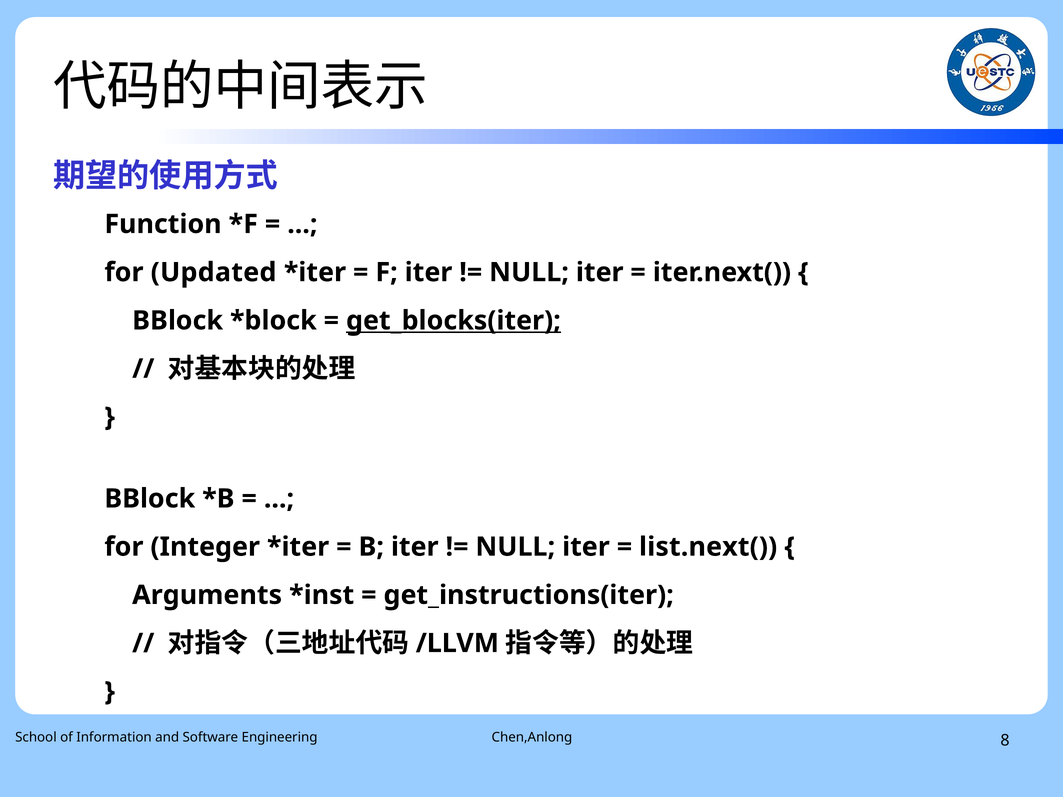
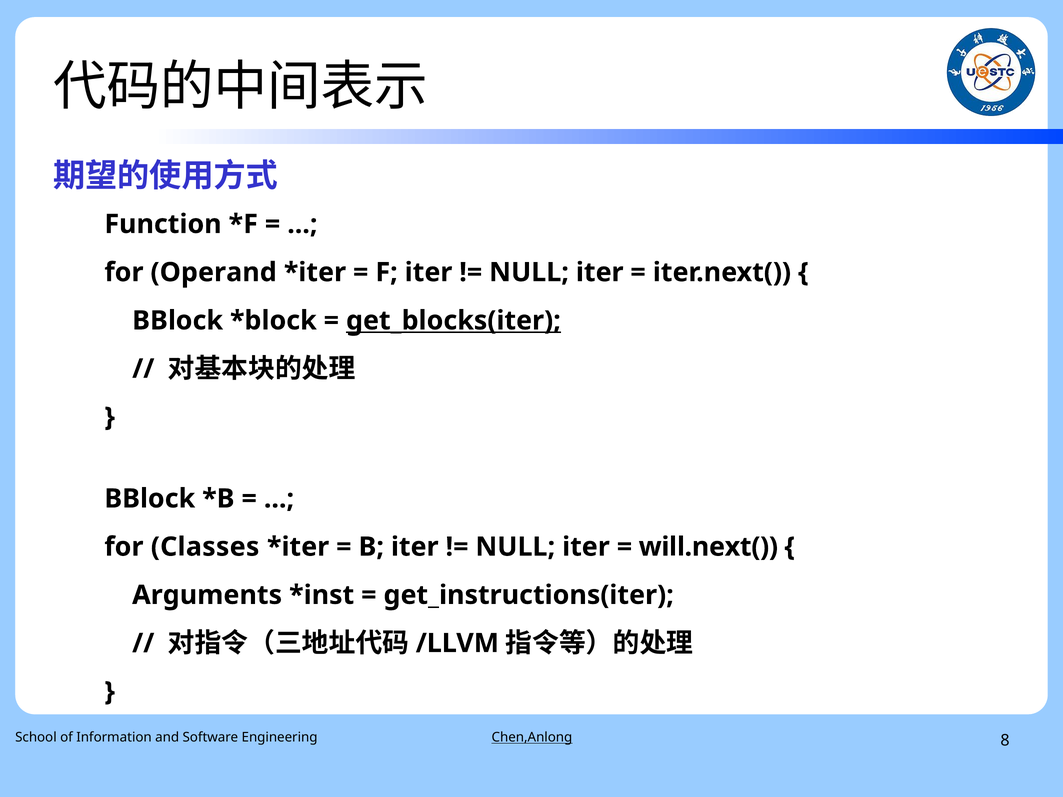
Updated: Updated -> Operand (214, 272)
Integer: Integer -> Classes (205, 547)
list.next(: list.next( -> will.next( (708, 547)
Chen,Anlong underline: none -> present (532, 738)
